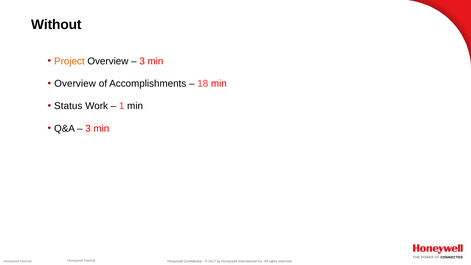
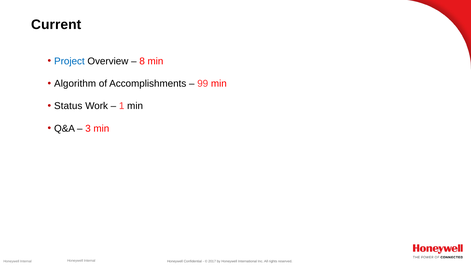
Without: Without -> Current (56, 25)
Project colour: orange -> blue (69, 61)
3: 3 -> 8 (142, 61)
Overview: Overview -> Algorithm (75, 84)
18: 18 -> 99 (203, 84)
